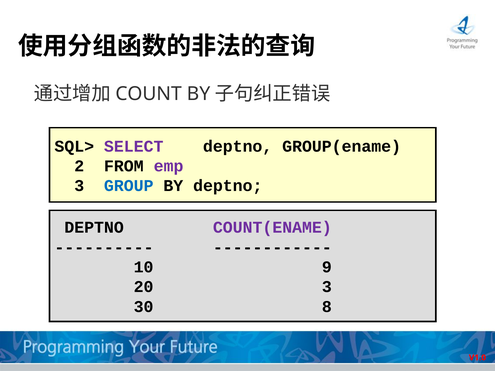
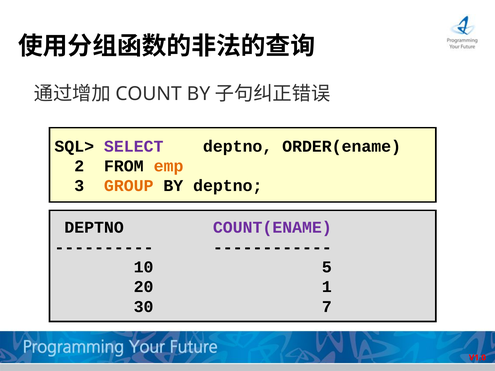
GROUP(ename: GROUP(ename -> ORDER(ename (342, 146)
emp colour: purple -> orange (169, 166)
GROUP colour: blue -> orange (129, 186)
9: 9 -> 5 (327, 267)
20 3: 3 -> 1 (327, 287)
8: 8 -> 7 (327, 307)
